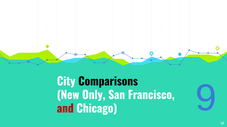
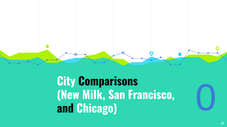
Only: Only -> Milk (94, 96)
and colour: red -> black (65, 109)
9: 9 -> 0 (206, 98)
